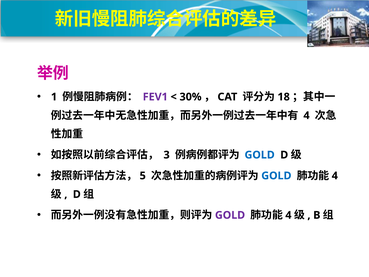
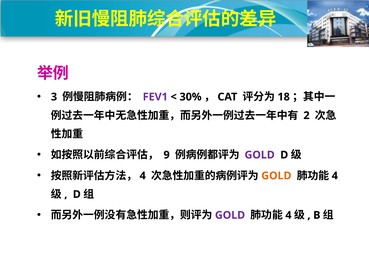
1: 1 -> 3 (54, 97)
4: 4 -> 2 (307, 115)
3: 3 -> 9 (167, 155)
GOLD colour: blue -> purple (260, 155)
5: 5 -> 4 (143, 176)
GOLD colour: blue -> orange (276, 176)
